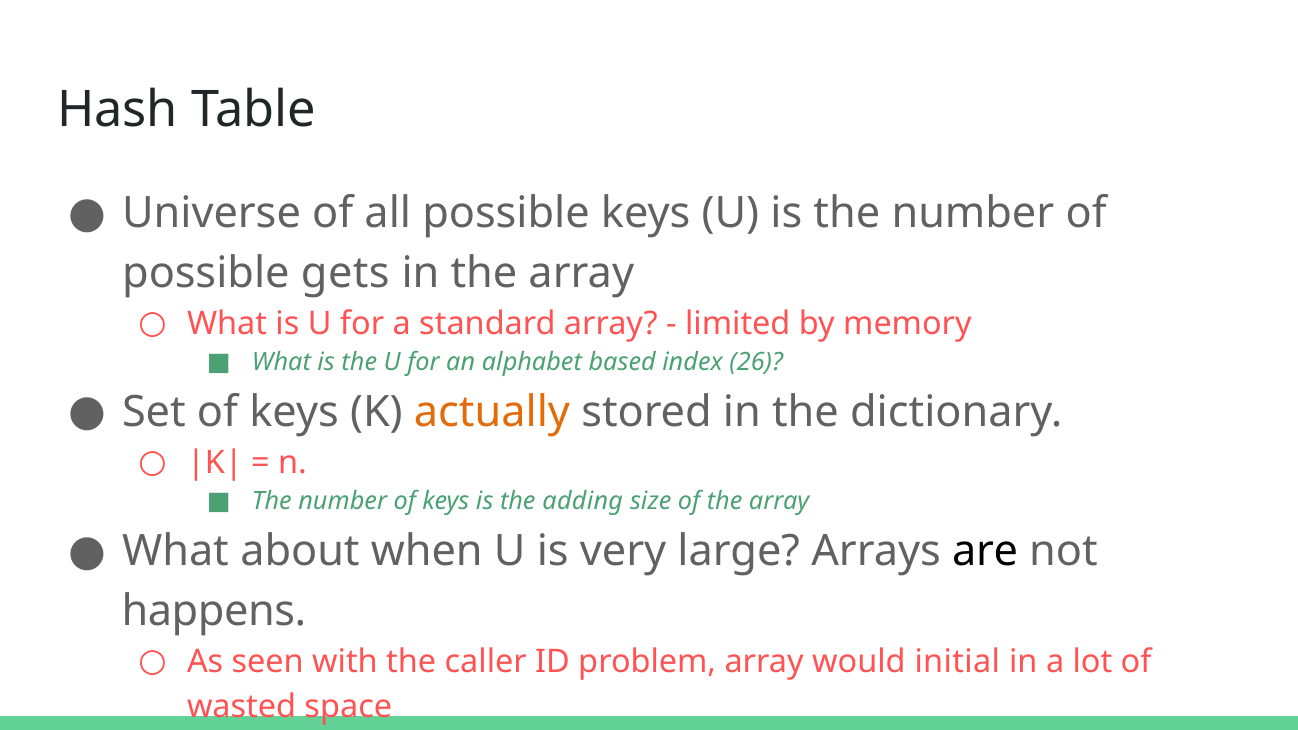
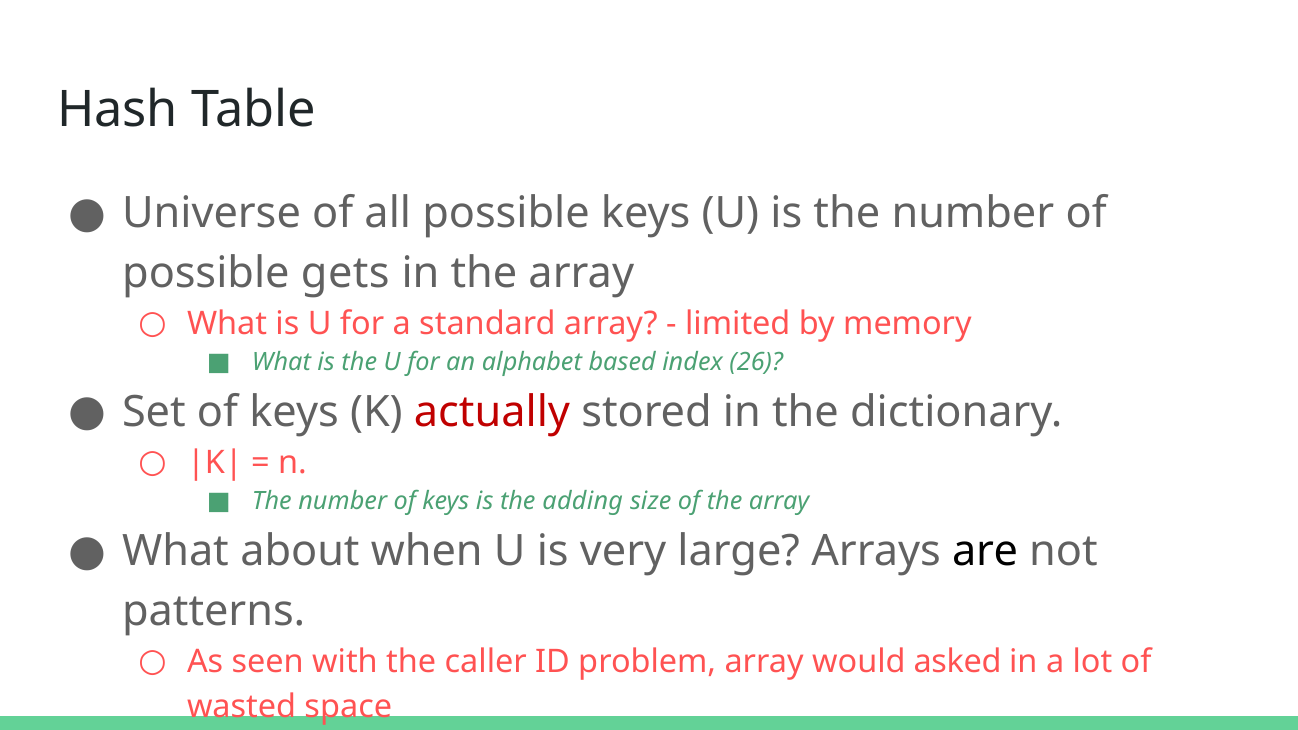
actually colour: orange -> red (492, 412)
happens: happens -> patterns (214, 611)
initial: initial -> asked (958, 662)
